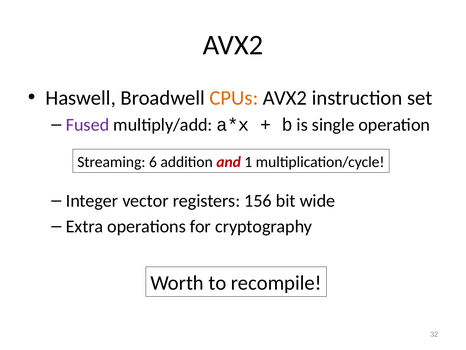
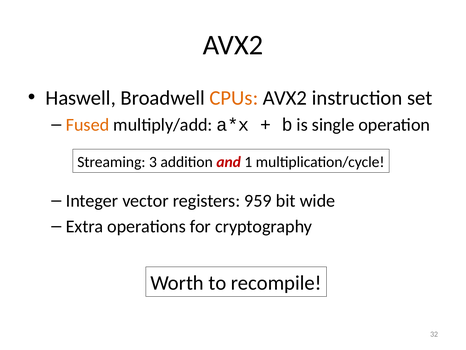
Fused colour: purple -> orange (88, 125)
6: 6 -> 3 (153, 162)
156: 156 -> 959 (258, 201)
